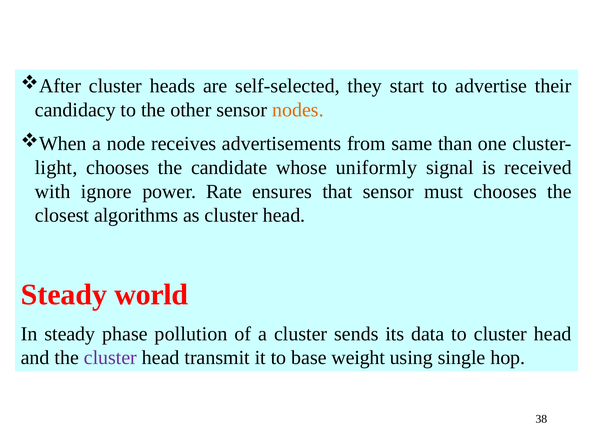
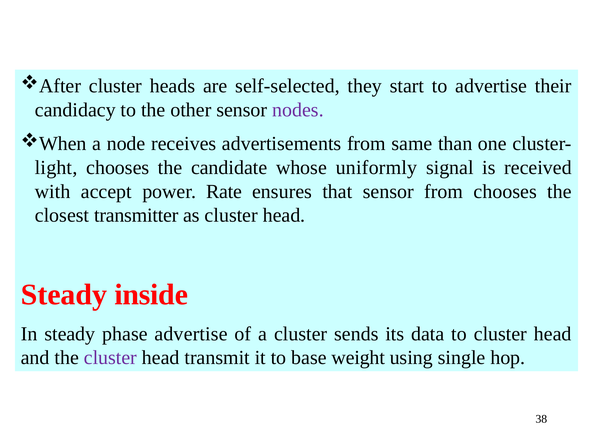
nodes colour: orange -> purple (298, 110)
ignore: ignore -> accept (106, 192)
sensor must: must -> from (444, 192)
algorithms: algorithms -> transmitter (136, 216)
world: world -> inside (151, 295)
phase pollution: pollution -> advertise (191, 334)
